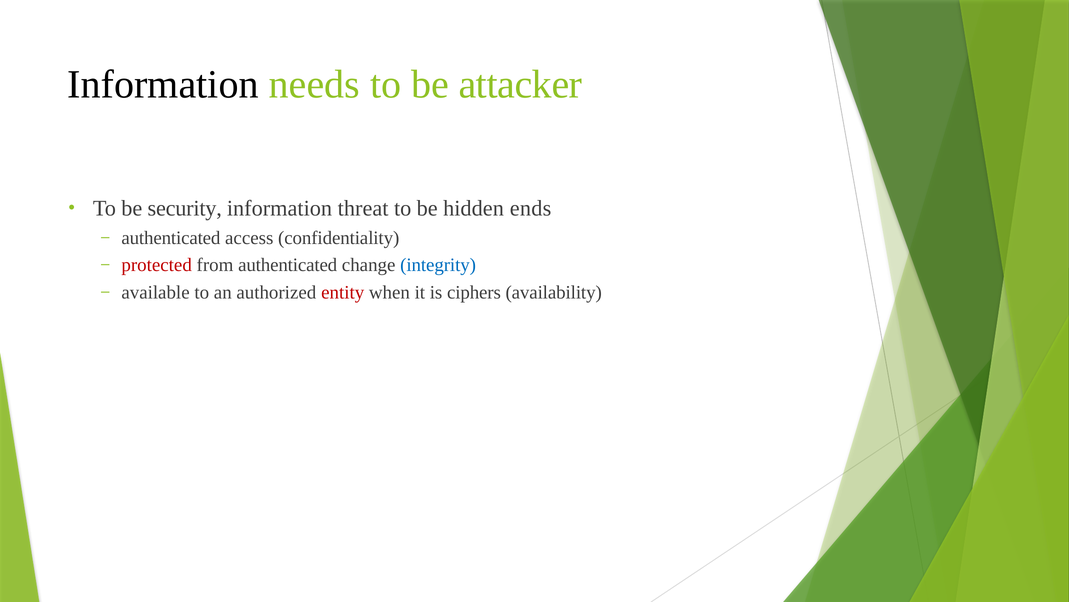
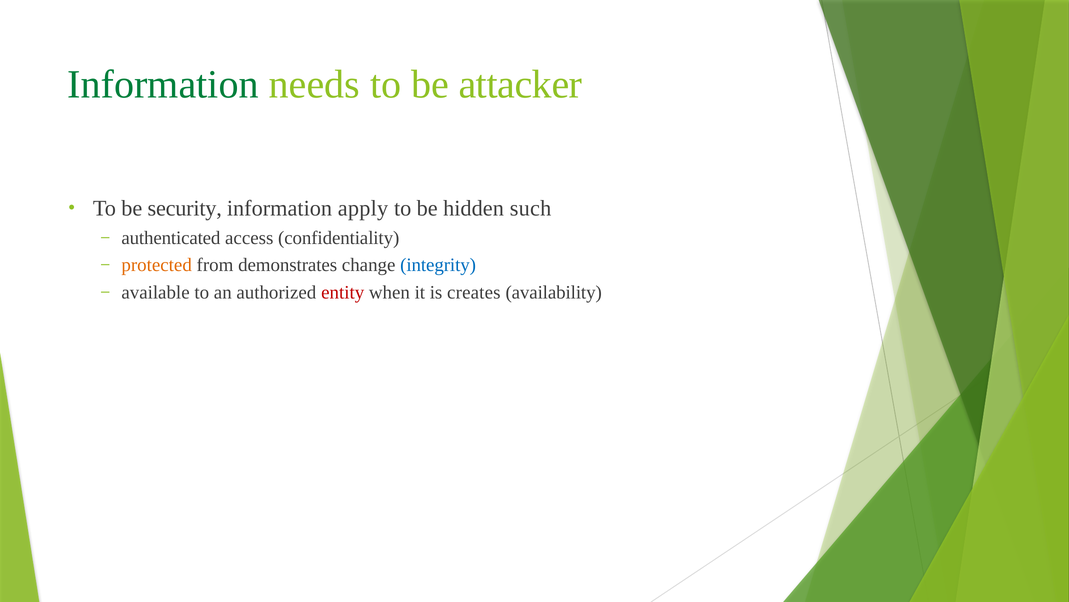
Information colour: black -> green (163, 84)
threat: threat -> apply (363, 208)
ends: ends -> such (531, 208)
protected colour: red -> orange (157, 265)
from authenticated: authenticated -> demonstrates (288, 265)
ciphers: ciphers -> creates (474, 292)
